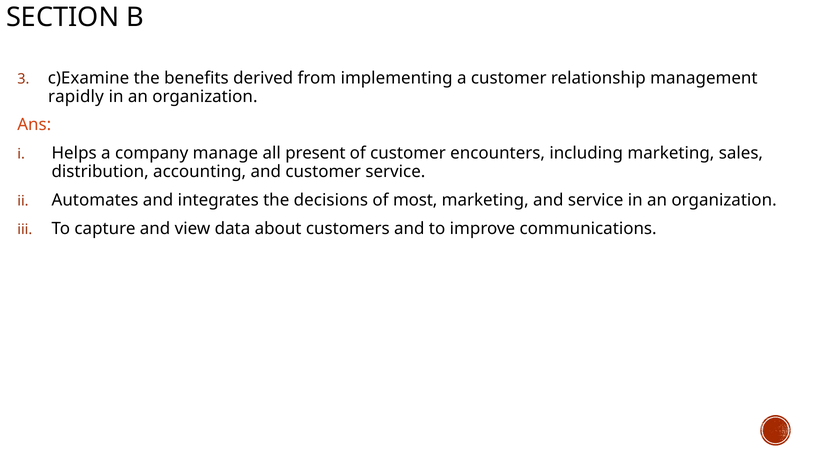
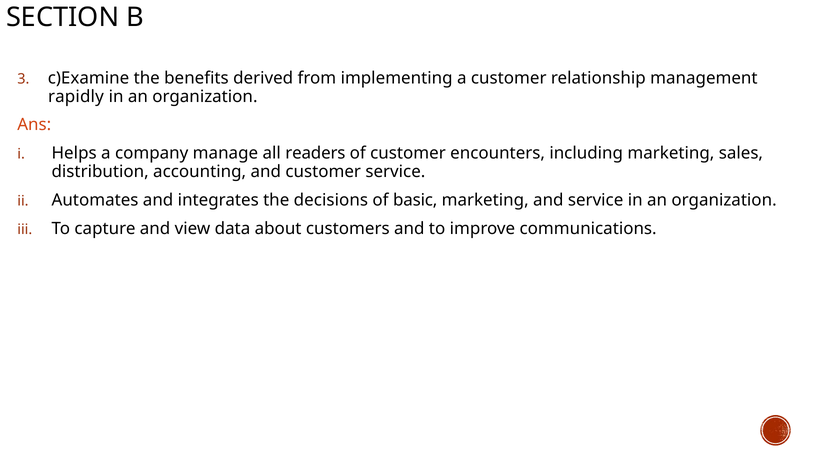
present: present -> readers (315, 153)
most: most -> basic (415, 200)
